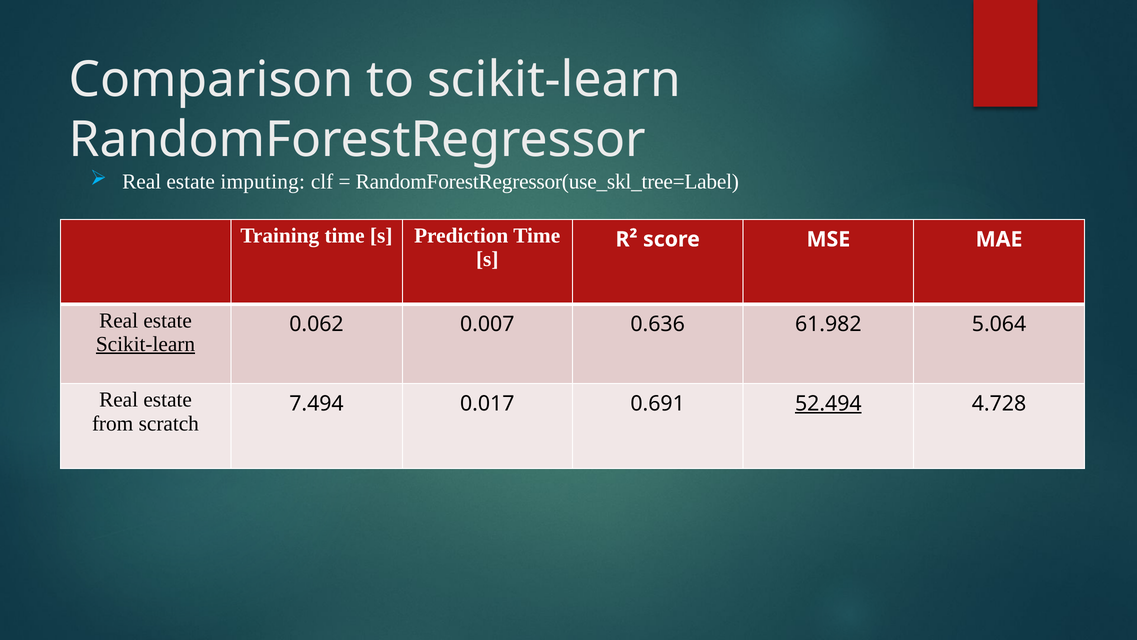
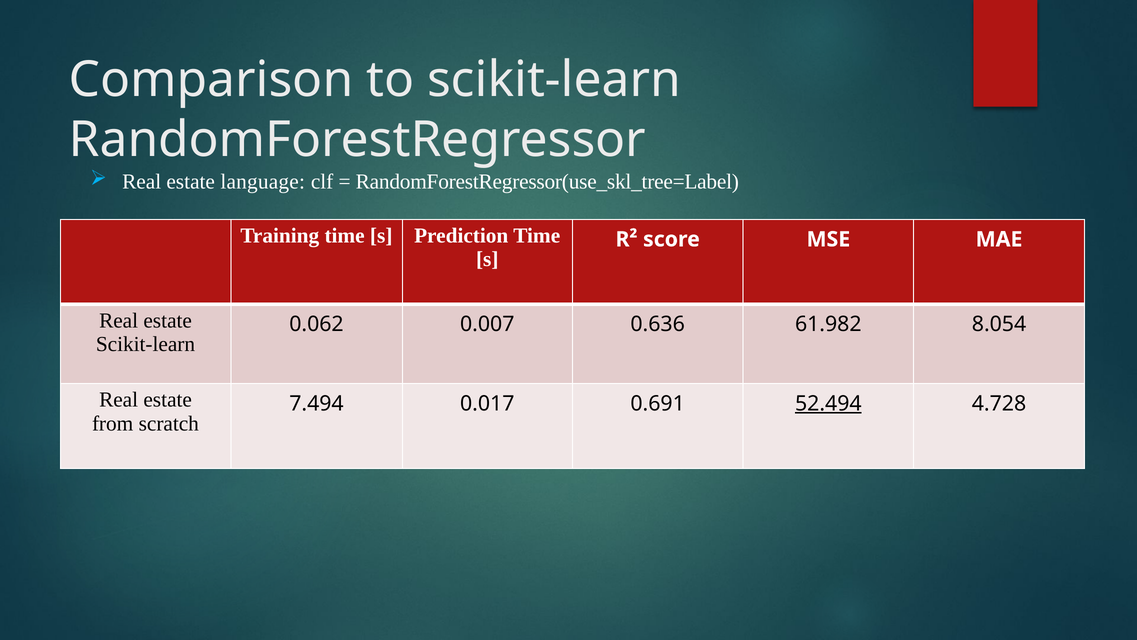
imputing: imputing -> language (263, 182)
5.064: 5.064 -> 8.054 (999, 324)
Scikit-learn underline: present -> none (145, 344)
